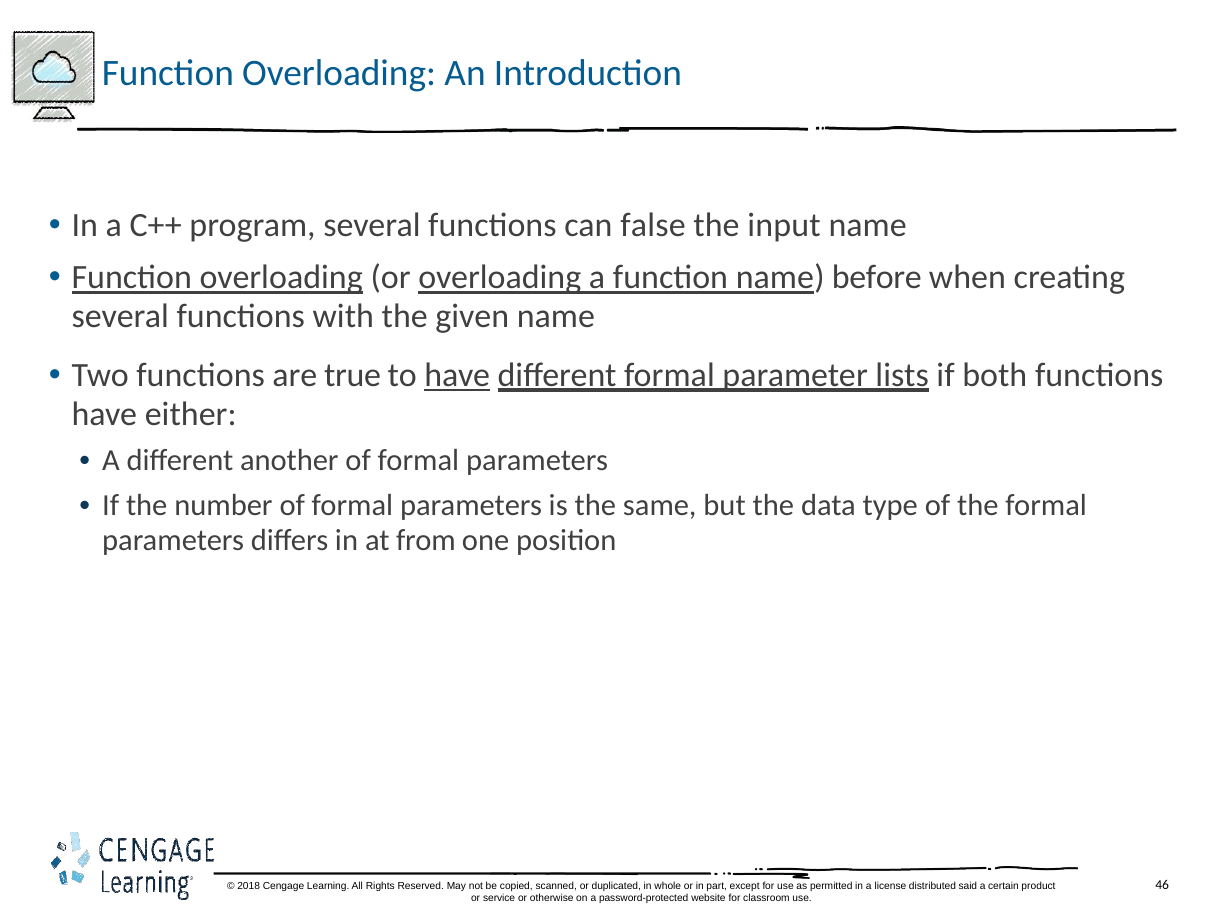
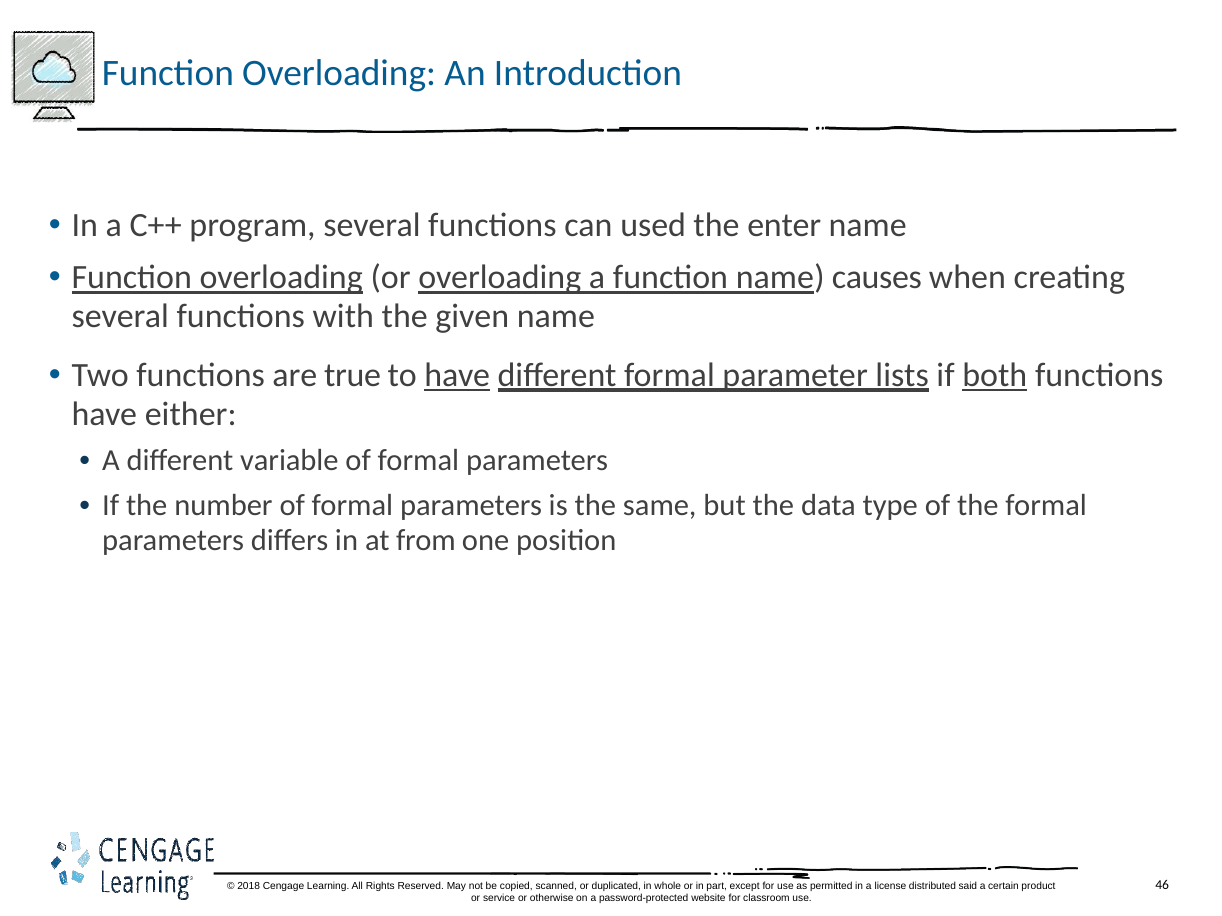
false: false -> used (653, 225)
input: input -> enter (784, 225)
before: before -> causes (877, 278)
both underline: none -> present (995, 376)
another: another -> variable (289, 461)
